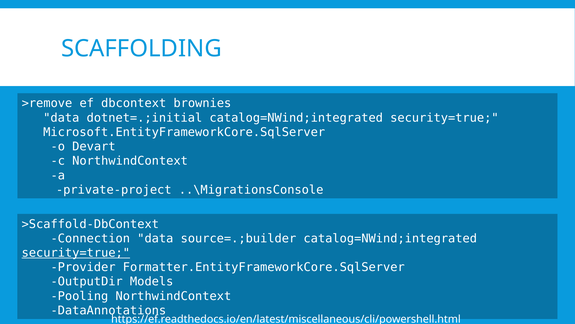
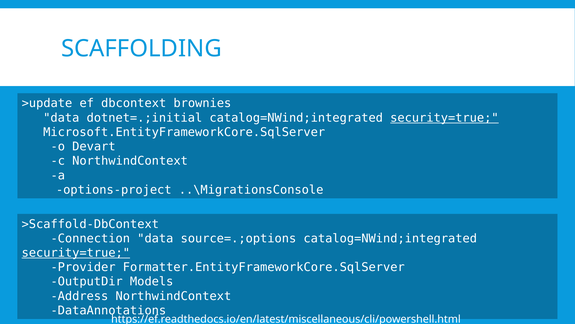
>remove: >remove -> >update (47, 103)
security=true underline: none -> present (444, 118)
private-project: private-project -> options-project (114, 189)
source=.;builder: source=.;builder -> source=.;options (238, 238)
Pooling: Pooling -> Address (79, 296)
